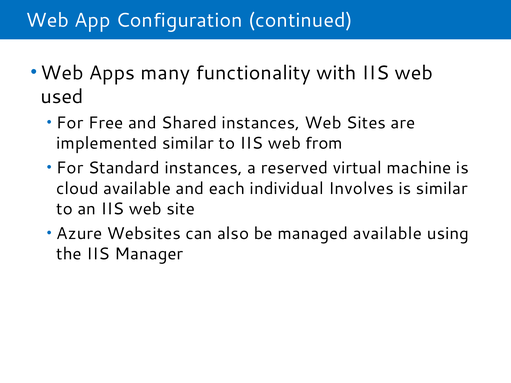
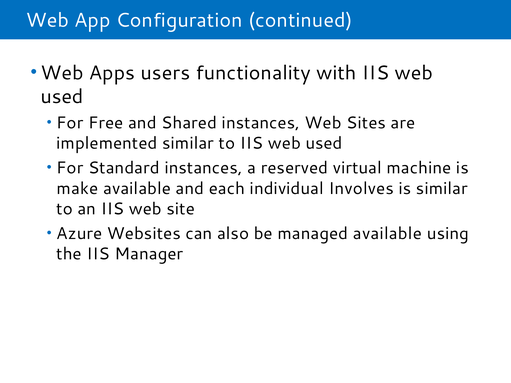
many: many -> users (165, 73)
to IIS web from: from -> used (324, 143)
cloud: cloud -> make (77, 189)
